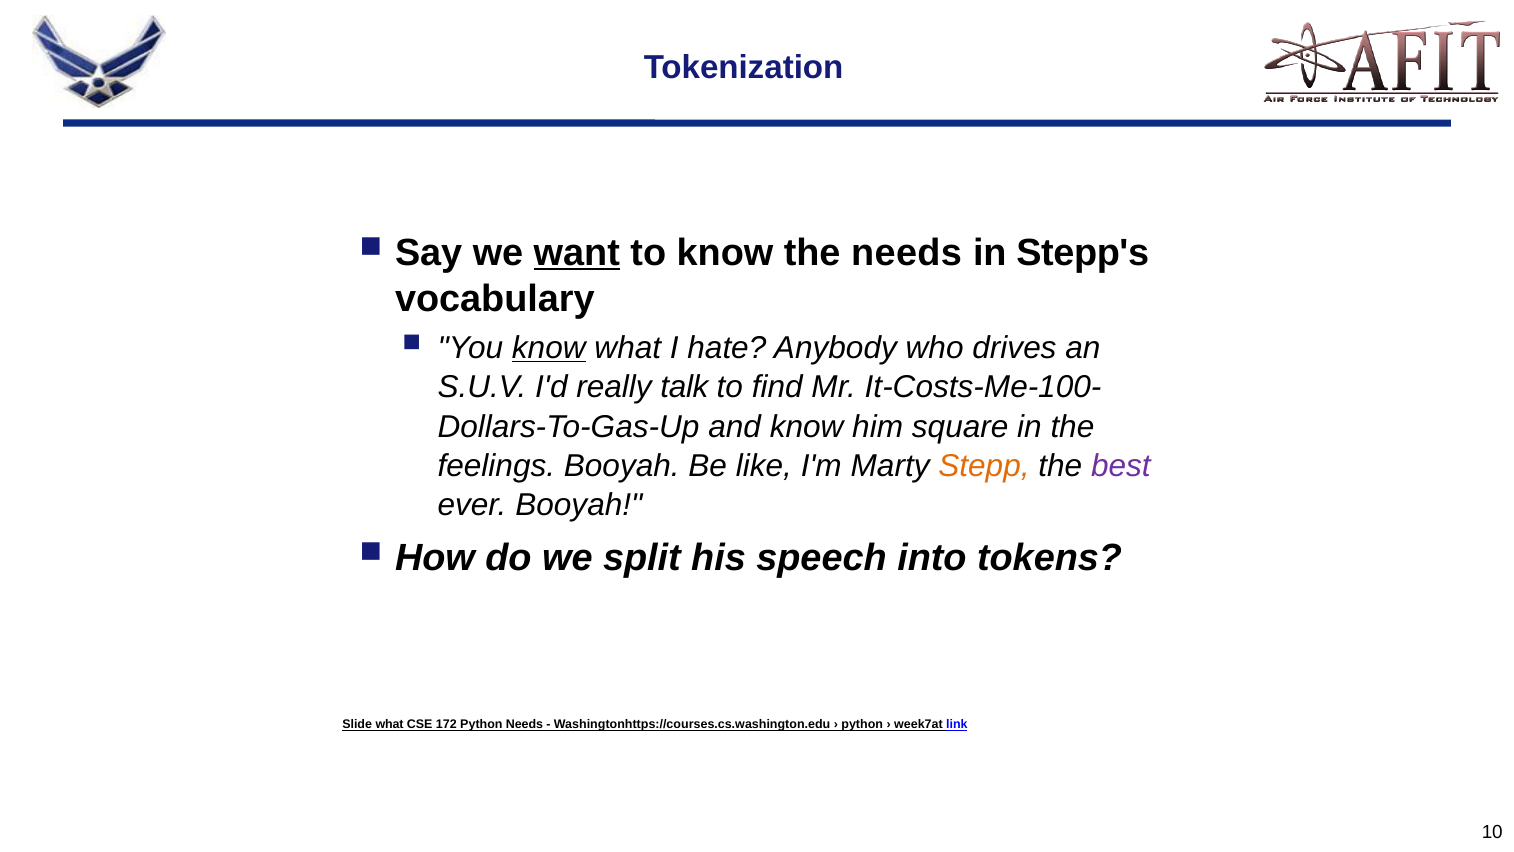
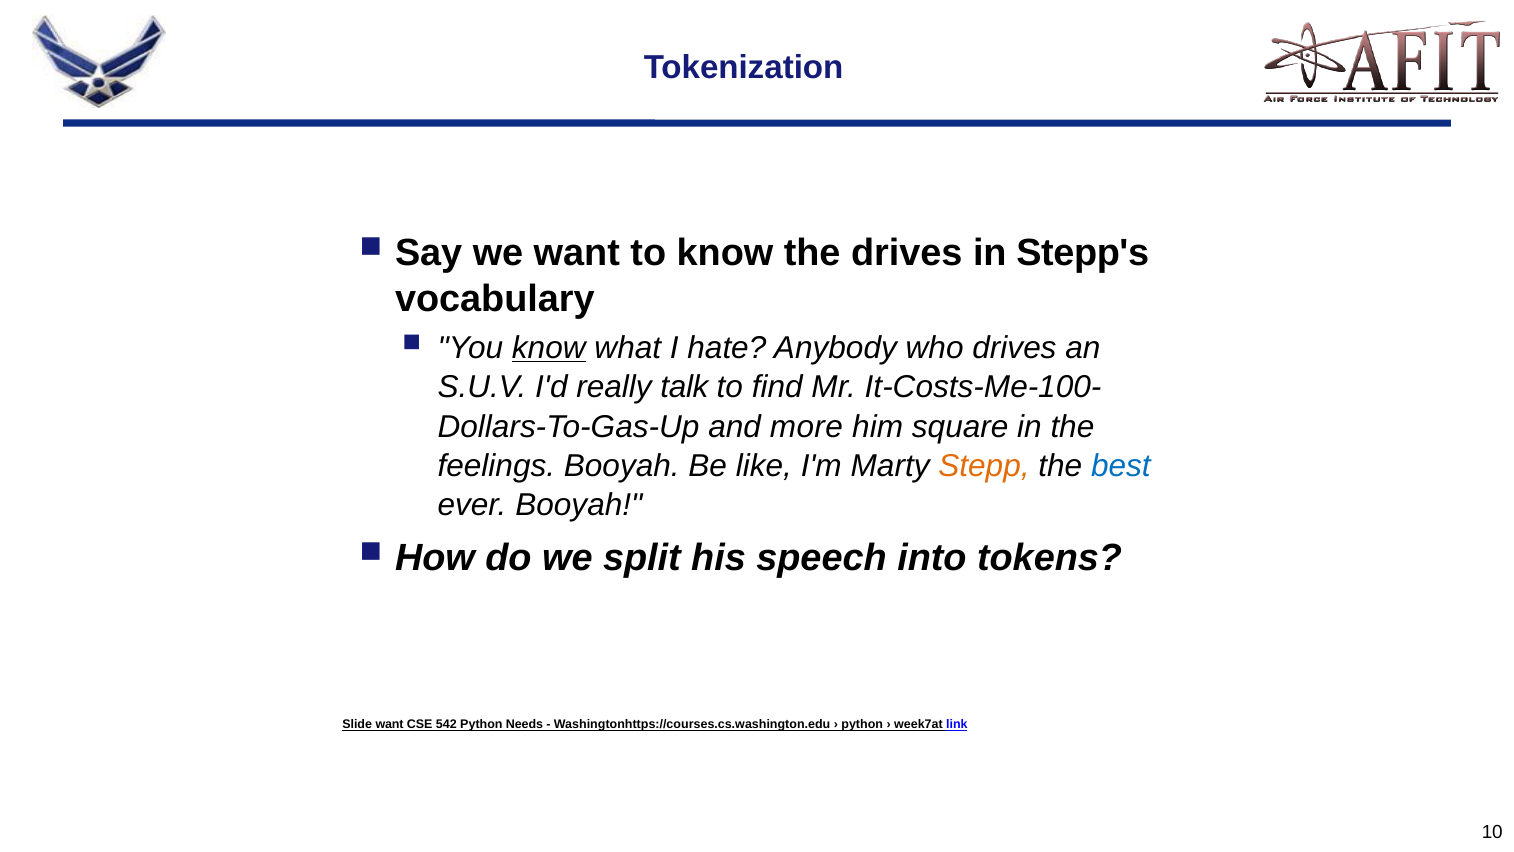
want underline: present -> none (577, 253)
the needs: needs -> drives (907, 253)
and know: know -> more (806, 426)
best colour: purple -> blue (1121, 466)
Slide what: what -> want (390, 724)
172: 172 -> 542 (446, 724)
